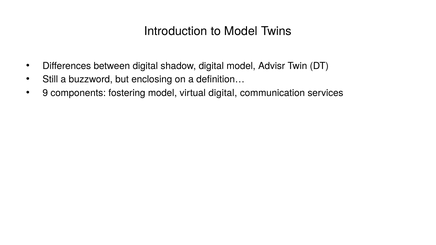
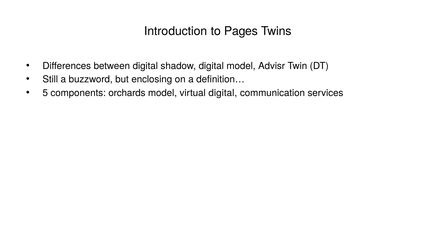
to Model: Model -> Pages (241, 31)
9: 9 -> 5 (45, 93)
fostering: fostering -> orchards (127, 93)
